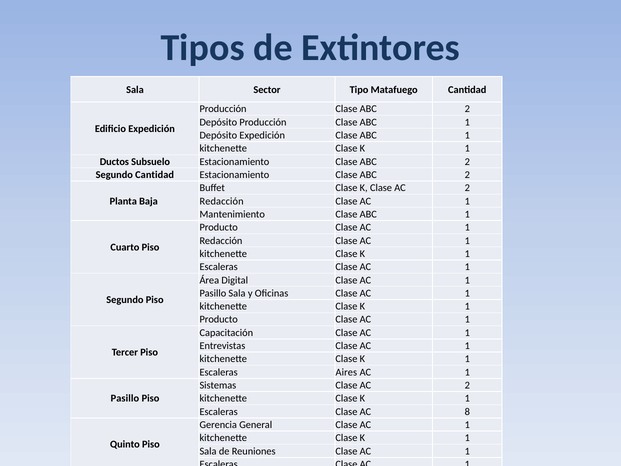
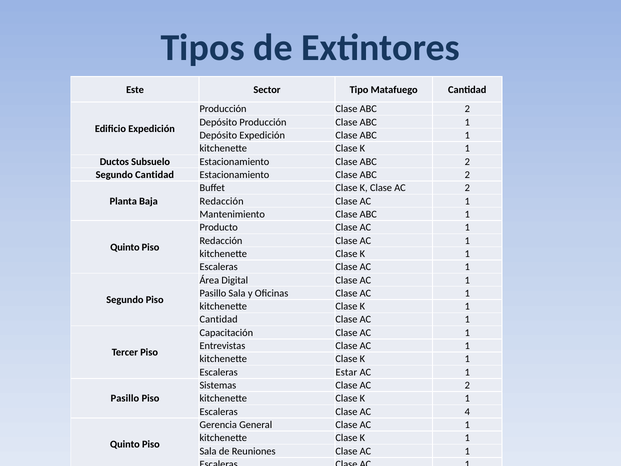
Sala: Sala -> Este (135, 90)
Cuarto: Cuarto -> Quinto (125, 247)
Producto: Producto -> Cantidad (219, 319)
Aires: Aires -> Estar (346, 372)
8: 8 -> 4 (467, 411)
